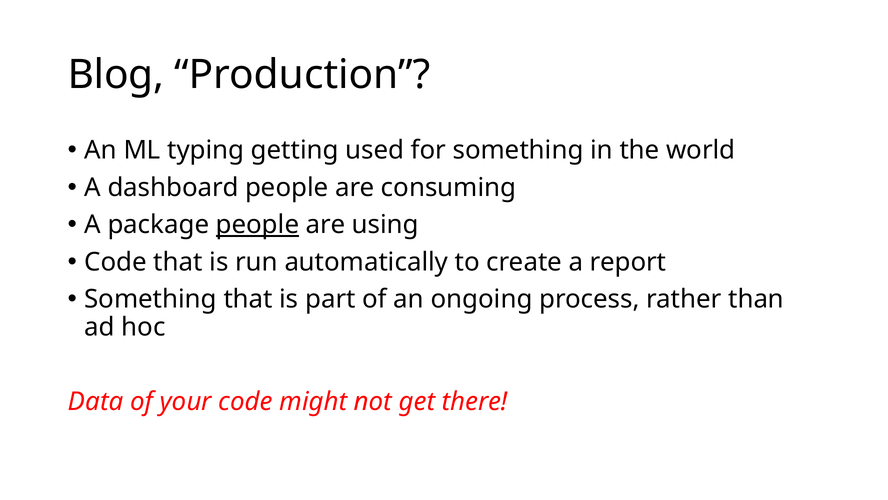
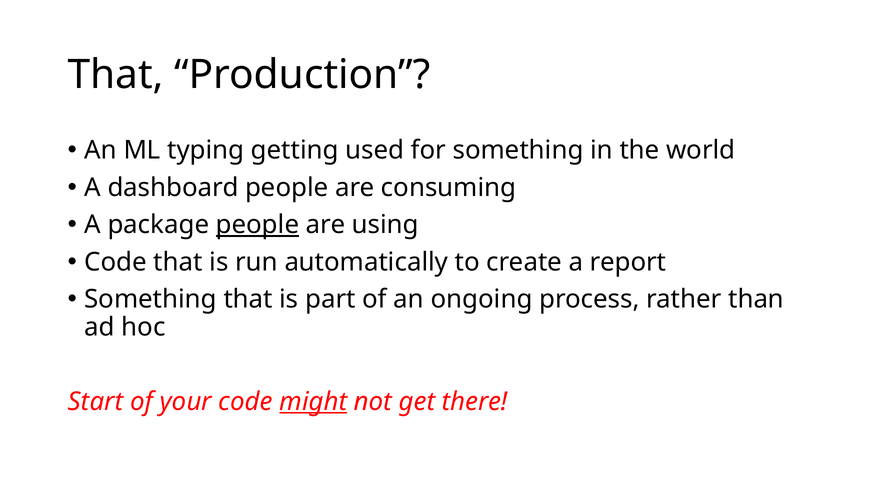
Blog: Blog -> That (116, 75)
Data: Data -> Start (96, 401)
might underline: none -> present (313, 401)
